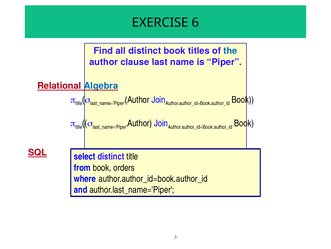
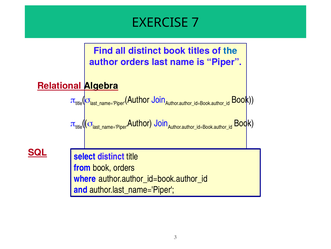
6: 6 -> 7 (195, 23)
author clause: clause -> orders (135, 62)
Algebra colour: blue -> black (101, 86)
